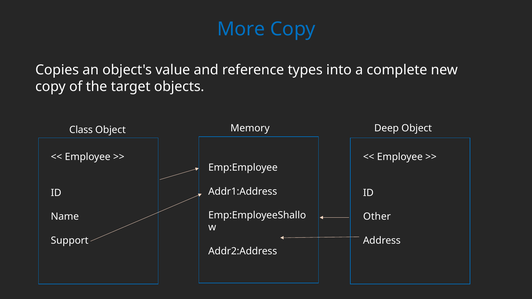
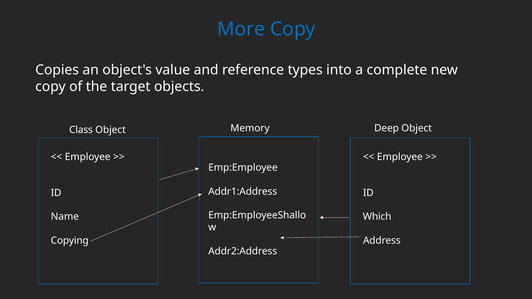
Other: Other -> Which (377, 217)
Support: Support -> Copying (70, 241)
